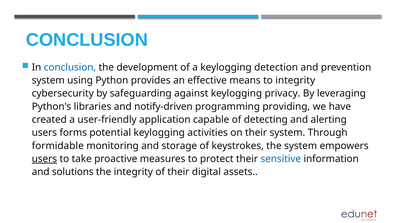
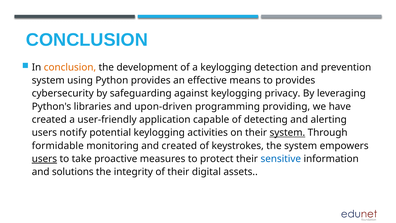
conclusion colour: blue -> orange (70, 67)
to integrity: integrity -> provides (295, 80)
notify-driven: notify-driven -> upon-driven (163, 106)
forms: forms -> notify (73, 133)
system underline: none -> present (287, 133)
and storage: storage -> created (179, 146)
